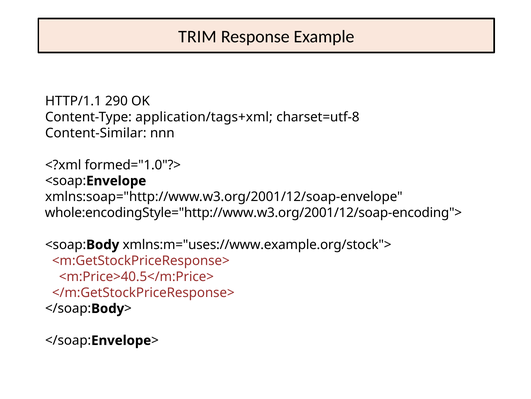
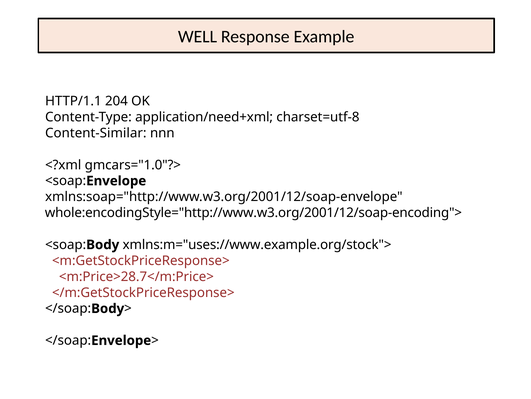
TRIM: TRIM -> WELL (198, 37)
290: 290 -> 204 (116, 101)
application/tags+xml: application/tags+xml -> application/need+xml (204, 117)
formed="1.0"?>: formed="1.0"?> -> gmcars="1.0"?> (133, 165)
<m:Price>40.5</m:Price>: <m:Price>40.5</m:Price> -> <m:Price>28.7</m:Price> (136, 276)
